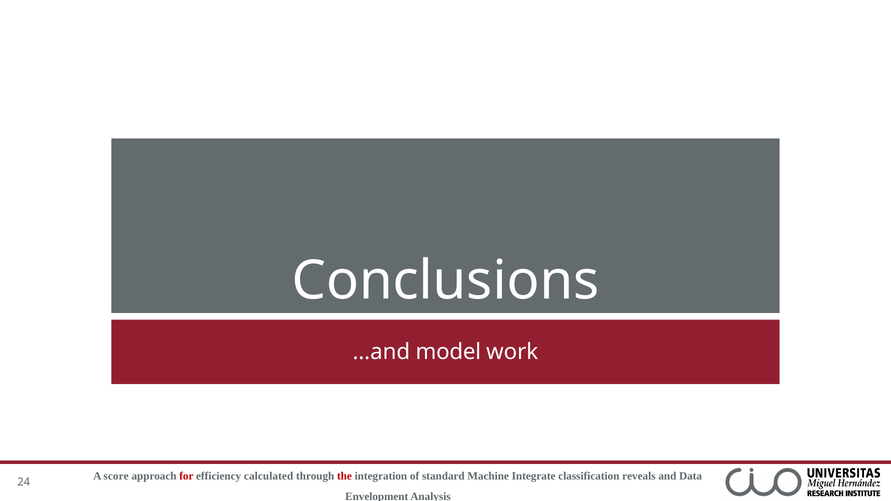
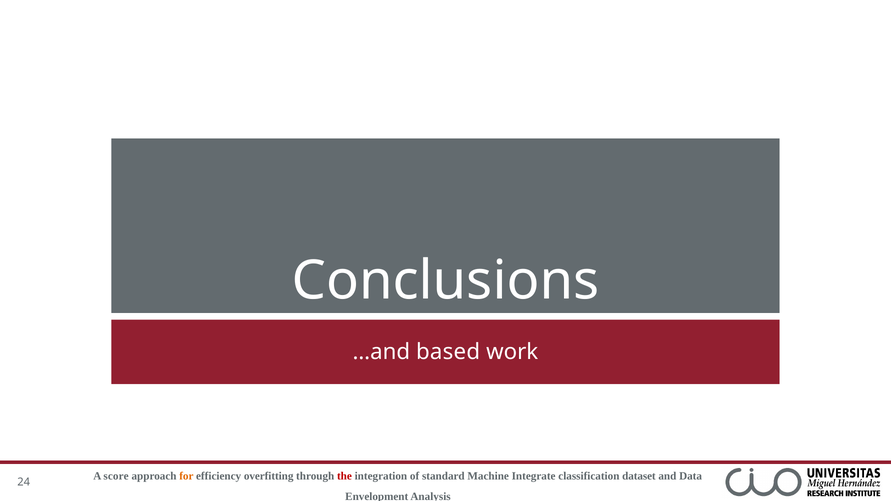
model: model -> based (448, 352)
for colour: red -> orange (186, 477)
calculated: calculated -> overfitting (269, 477)
reveals: reveals -> dataset (639, 477)
